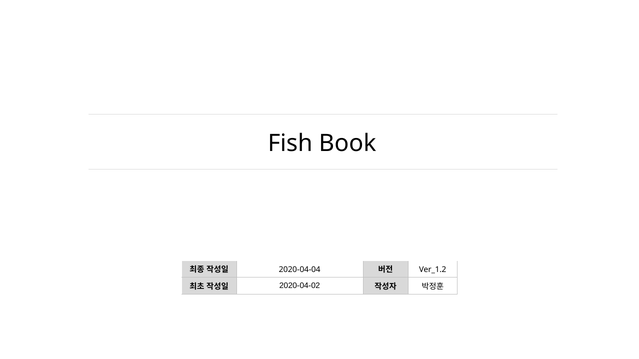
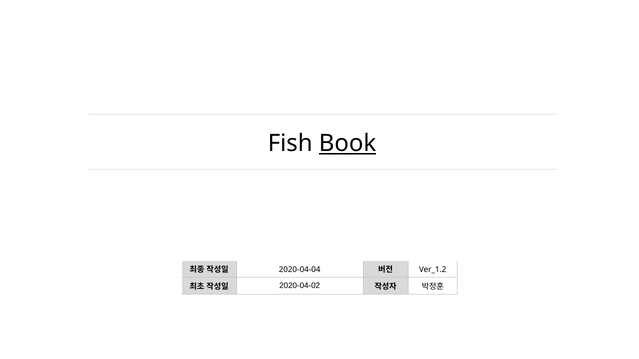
Book underline: none -> present (348, 144)
